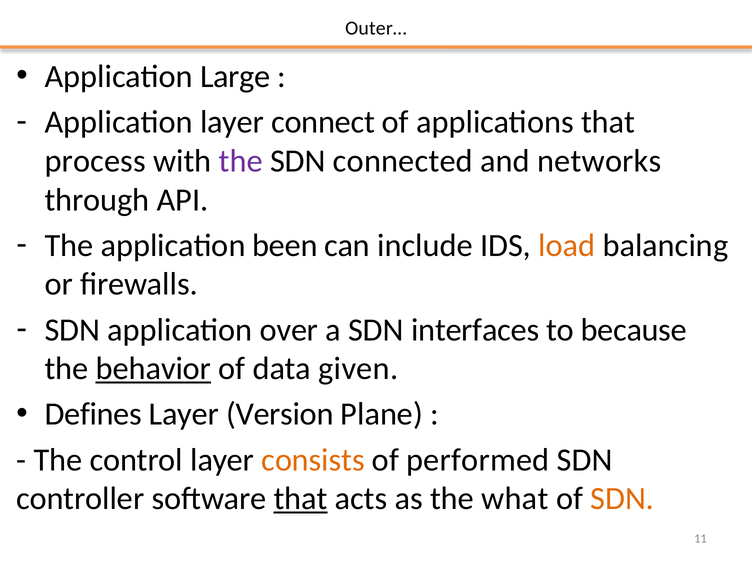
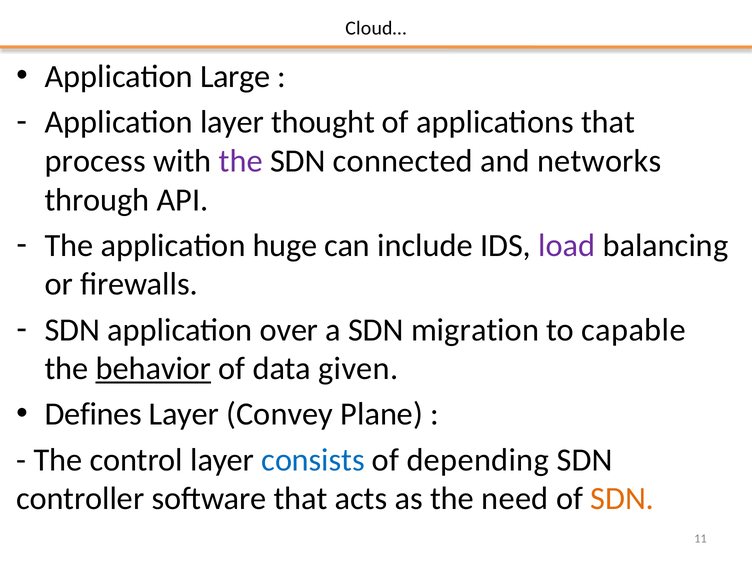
Outer…: Outer… -> Cloud… (376, 28)
connect: connect -> thought (323, 122)
been: been -> huge (285, 245)
load colour: orange -> purple (567, 245)
interfaces: interfaces -> migration (475, 330)
because: because -> capable (634, 330)
Version: Version -> Convey (280, 414)
consists colour: orange -> blue (313, 460)
performed: performed -> depending (478, 460)
that underline: present -> none (301, 499)
what: what -> need (515, 499)
